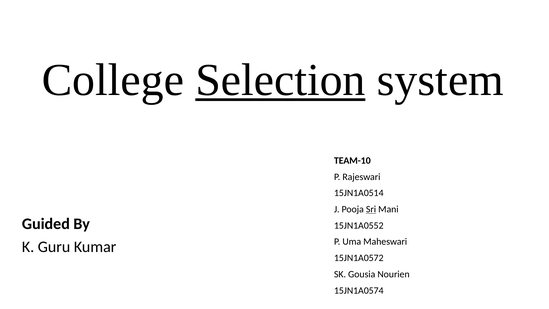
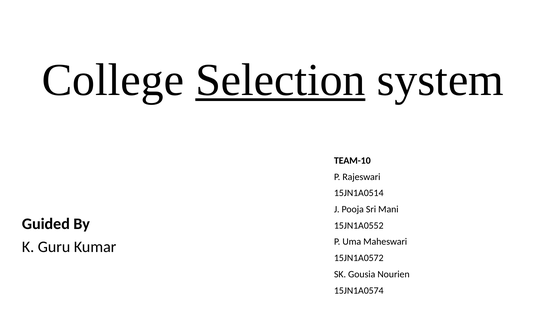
Sri underline: present -> none (371, 209)
